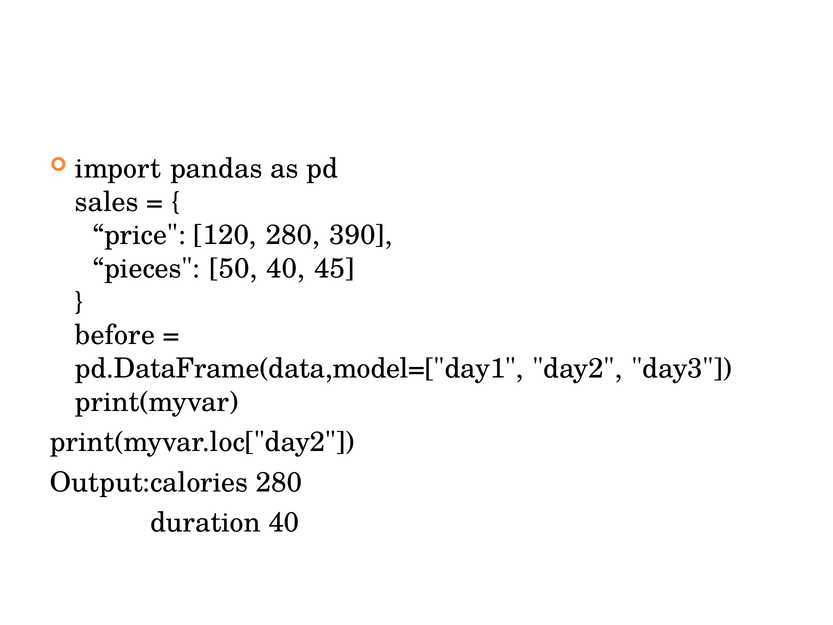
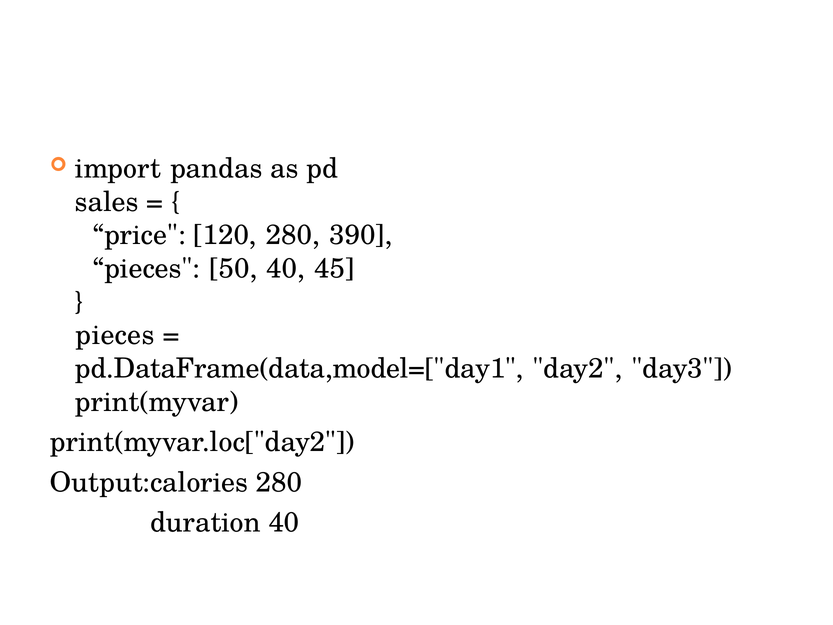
before: before -> pieces (115, 335)
